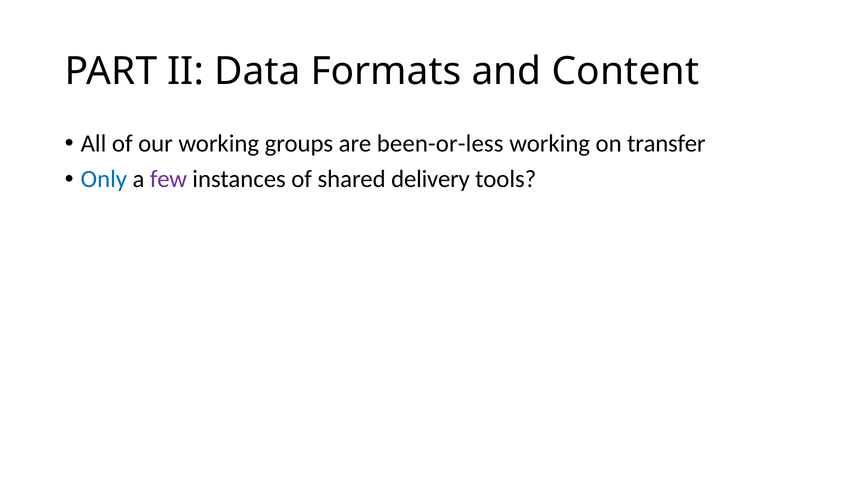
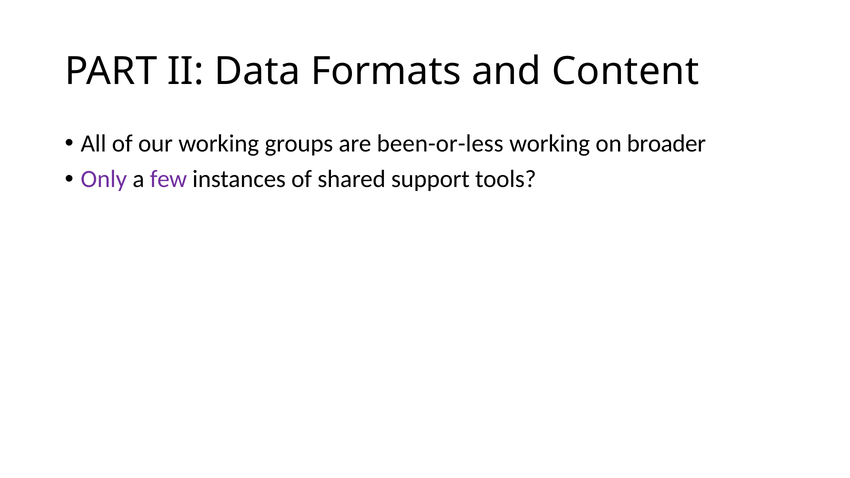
transfer: transfer -> broader (666, 144)
Only colour: blue -> purple (104, 179)
delivery: delivery -> support (430, 179)
